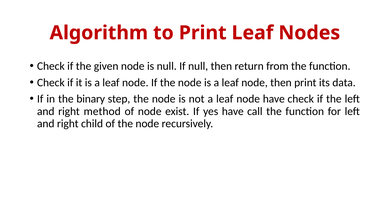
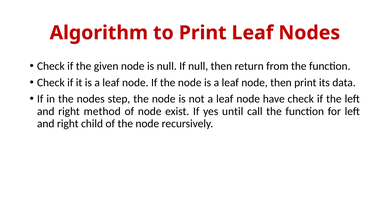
the binary: binary -> nodes (91, 99)
yes have: have -> until (233, 111)
